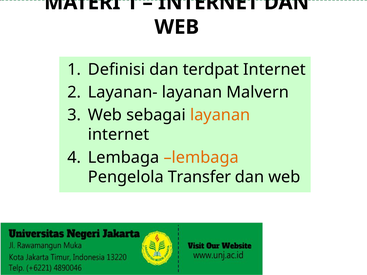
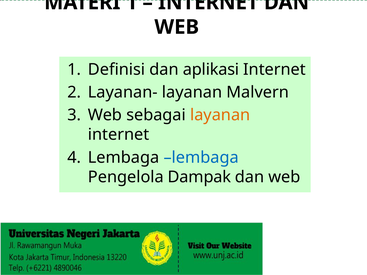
terdpat: terdpat -> aplikasi (211, 69)
lembaga colour: orange -> blue (201, 158)
Transfer: Transfer -> Dampak (199, 177)
